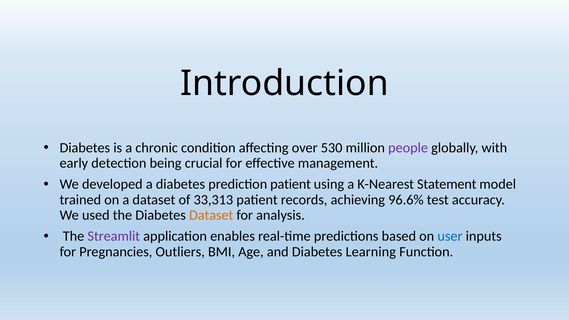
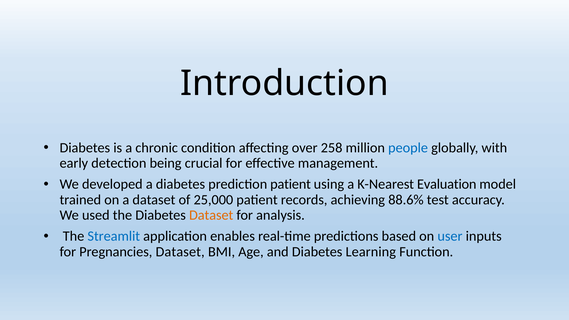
530: 530 -> 258 (332, 148)
people colour: purple -> blue (408, 148)
Statement: Statement -> Evaluation (447, 184)
33,313: 33,313 -> 25,000 (213, 200)
96.6%: 96.6% -> 88.6% (406, 200)
Streamlit colour: purple -> blue (114, 236)
Pregnancies Outliers: Outliers -> Dataset (180, 252)
